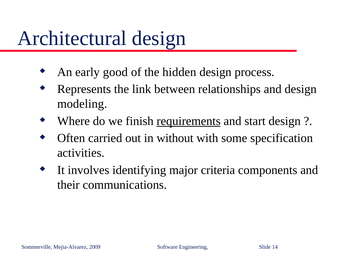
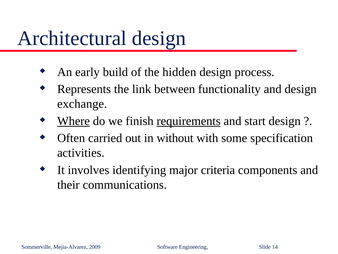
good: good -> build (115, 72)
relationships: relationships -> functionality (229, 89)
modeling: modeling -> exchange (82, 104)
Where underline: none -> present (74, 121)
